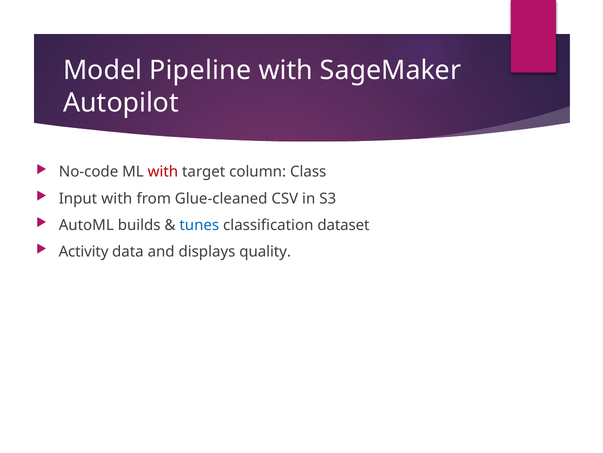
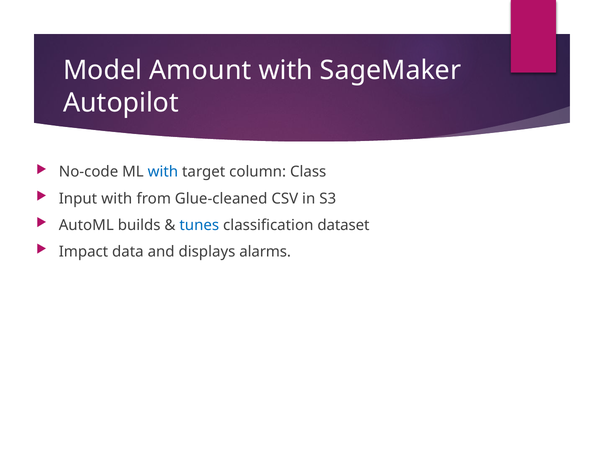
Pipeline: Pipeline -> Amount (200, 70)
with colour: red -> blue (163, 172)
Activity: Activity -> Impact (83, 251)
quality: quality -> alarms (265, 251)
